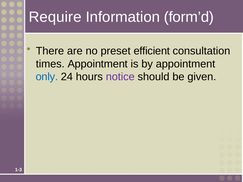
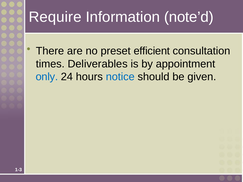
form’d: form’d -> note’d (189, 17)
times Appointment: Appointment -> Deliverables (98, 64)
notice colour: purple -> blue (120, 77)
